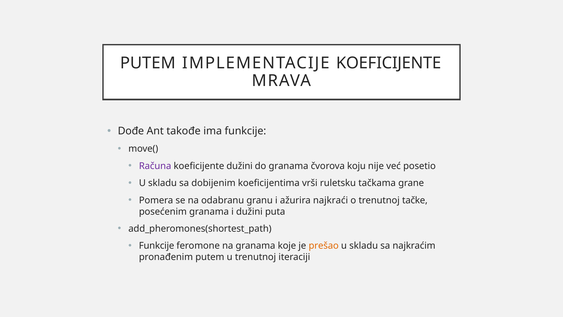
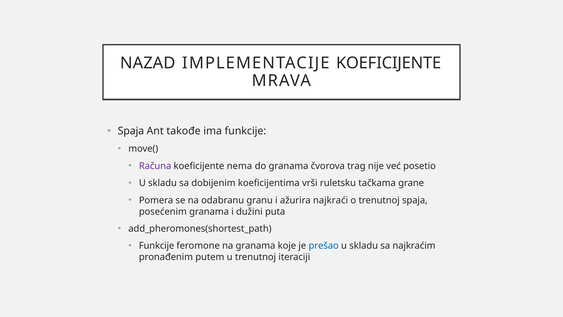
PUTEM: PUTEM -> NAZAD (148, 63)
Dođe: Dođe -> Spaja (131, 131)
koeficijente dužini: dužini -> nema (239, 166)
koju: koju -> trag (356, 166)
trenutnoj tačke: tačke -> spaja (415, 200)
prešao colour: orange -> blue (324, 246)
